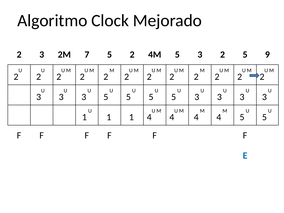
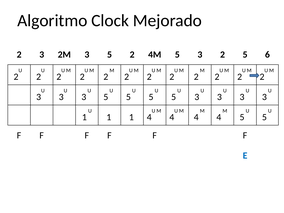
2M 7: 7 -> 3 (87, 55)
9: 9 -> 6 (267, 55)
